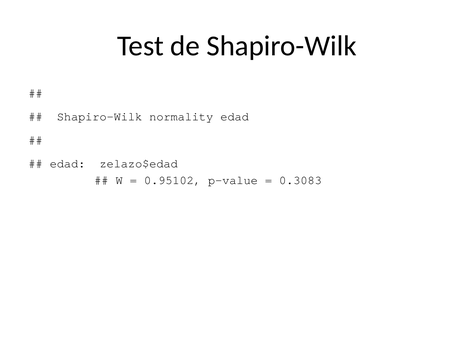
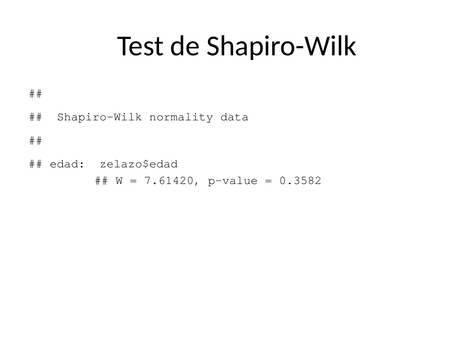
normality edad: edad -> data (235, 117)
0.95102: 0.95102 -> 7.61420 (172, 181)
0.3083: 0.3083 -> 0.3582 (300, 181)
